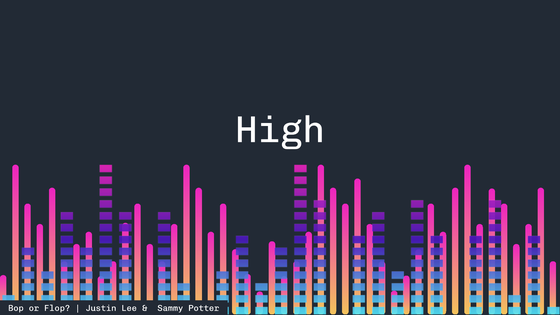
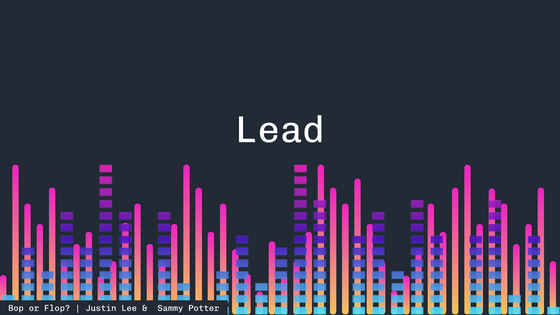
High: High -> Lead (280, 130)
